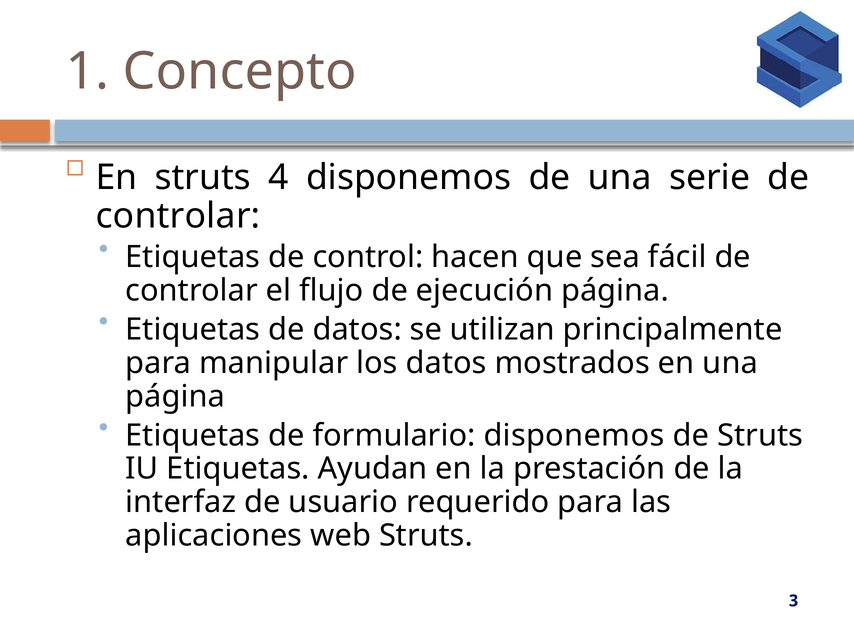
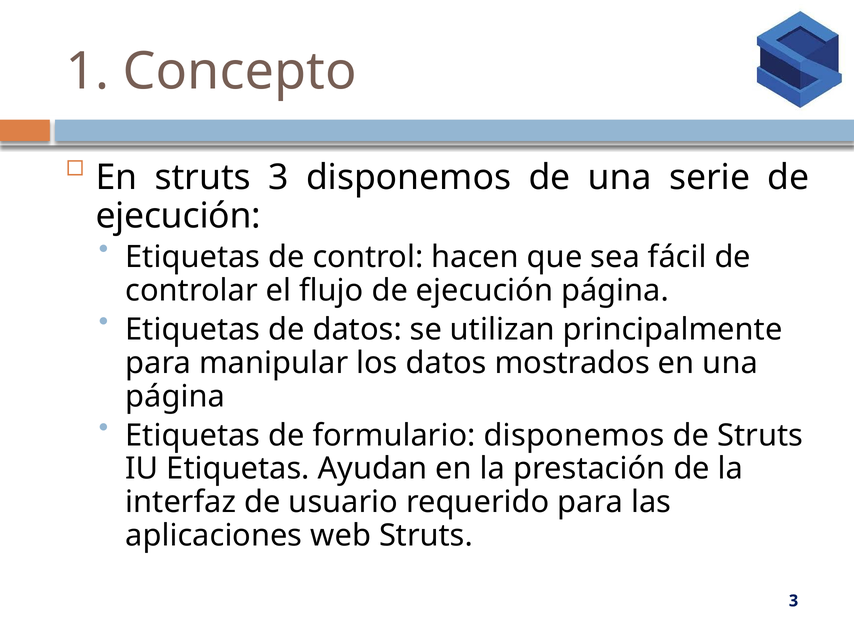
struts 4: 4 -> 3 (279, 177)
controlar: controlar -> ejecución (178, 216)
